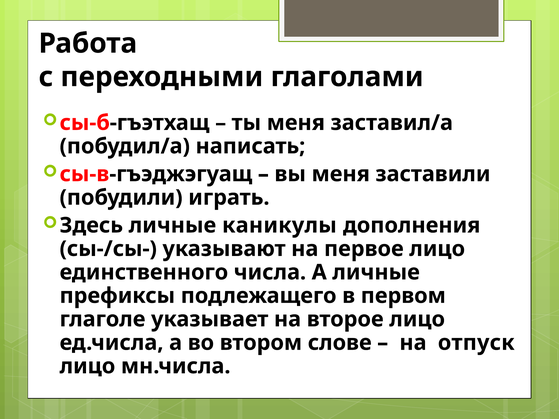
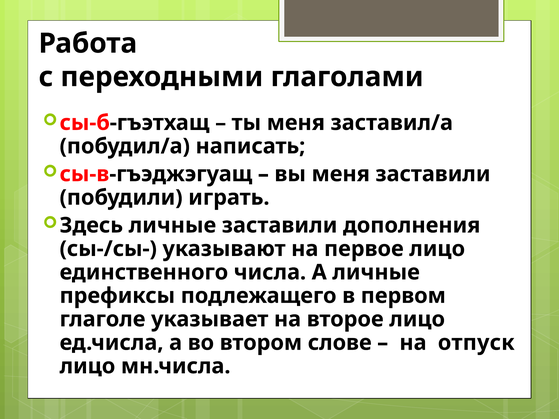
личные каникулы: каникулы -> заставили (280, 225)
